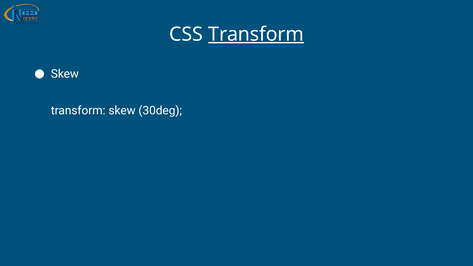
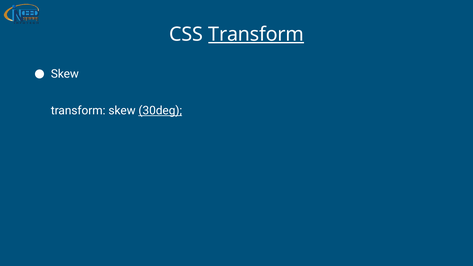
30deg underline: none -> present (160, 110)
